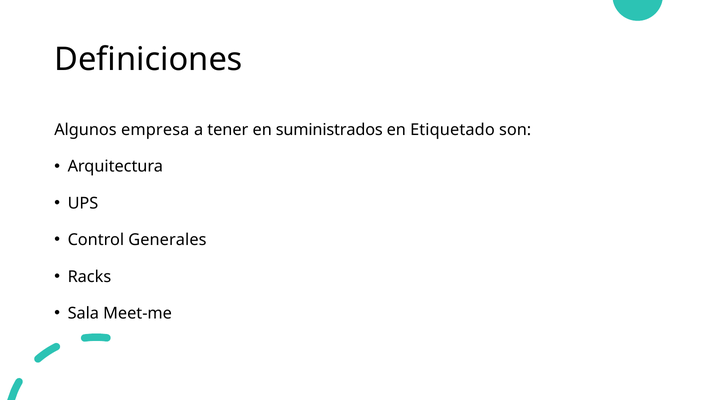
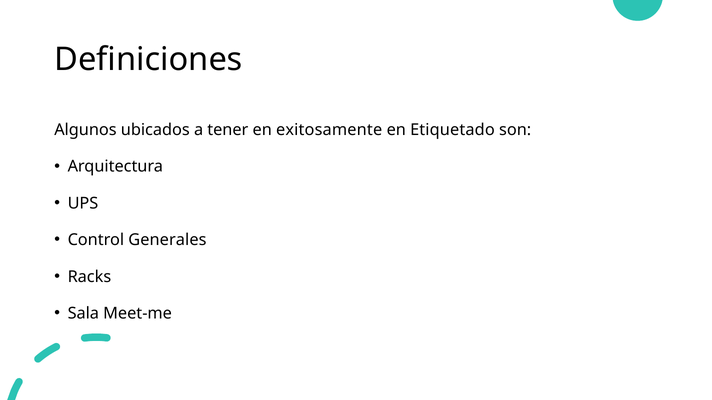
empresa: empresa -> ubicados (155, 130)
suministrados: suministrados -> exitosamente (329, 130)
